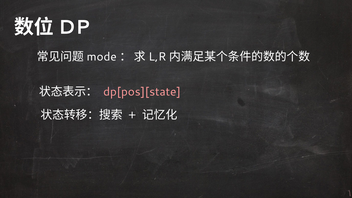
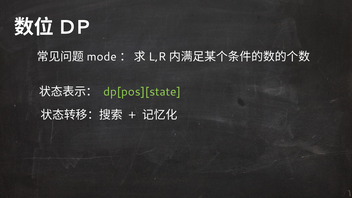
dp[pos][state colour: pink -> light green (142, 92)
